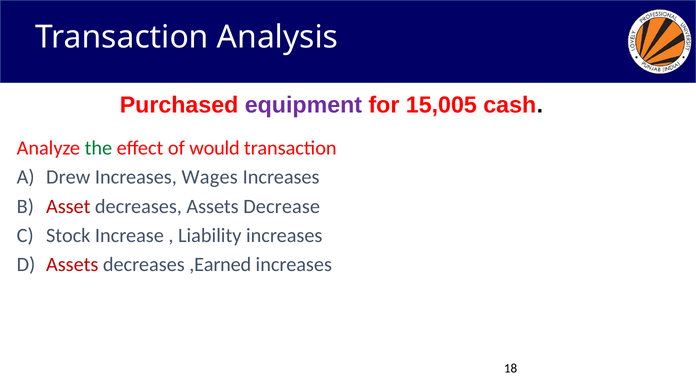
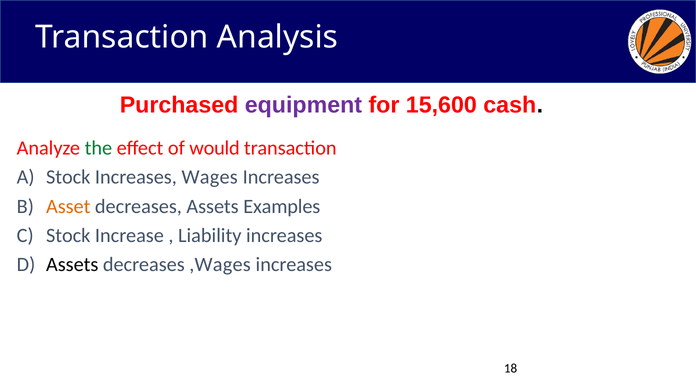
15,005: 15,005 -> 15,600 (441, 105)
Drew: Drew -> Stock (68, 177)
Asset colour: red -> orange (68, 206)
Decrease: Decrease -> Examples (282, 206)
Assets colour: red -> black (72, 264)
,Earned: ,Earned -> ,Wages (220, 264)
